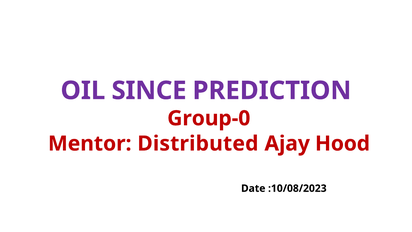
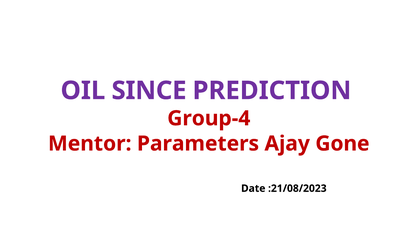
Group-0: Group-0 -> Group-4 (209, 118)
Distributed: Distributed -> Parameters (198, 143)
Hood: Hood -> Gone (342, 143)
:10/08/2023: :10/08/2023 -> :21/08/2023 (297, 188)
